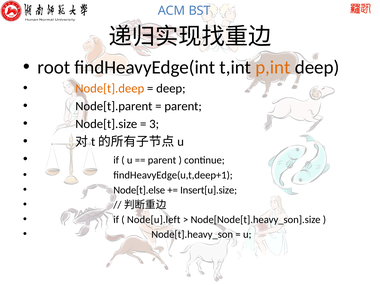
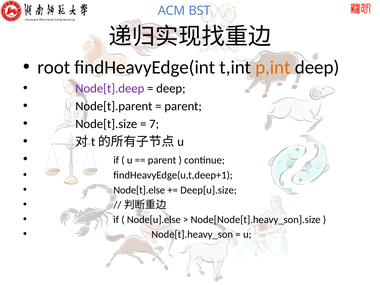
Node[t].deep colour: orange -> purple (110, 88)
3: 3 -> 7 (154, 124)
Insert[u].size: Insert[u].size -> Deep[u].size (209, 190)
Node[u].left: Node[u].left -> Node[u].else (154, 220)
